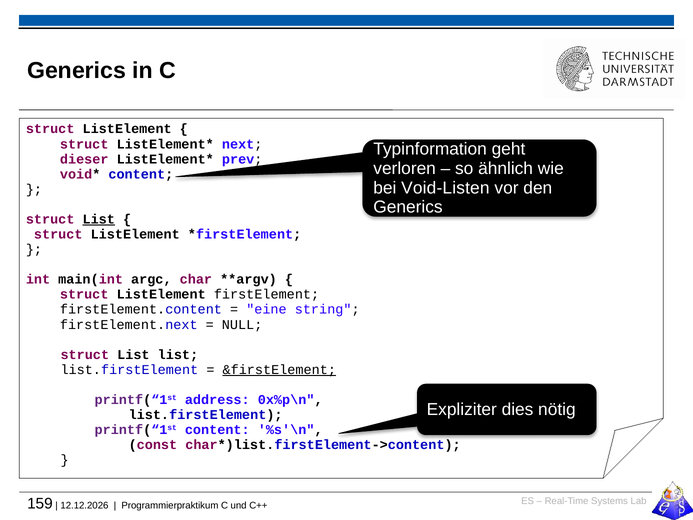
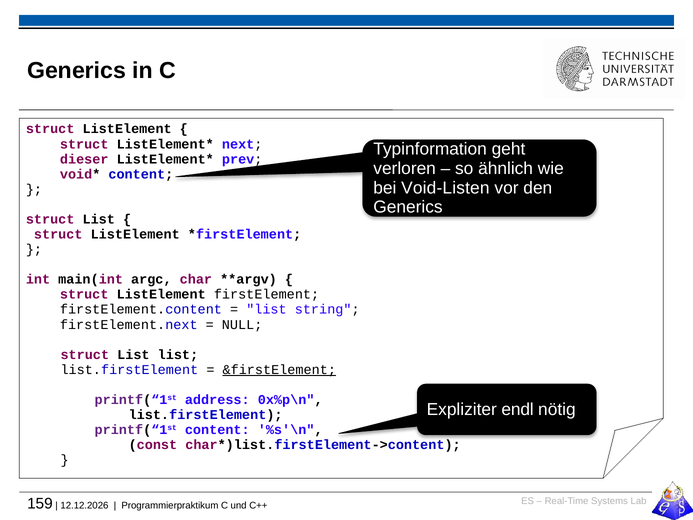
List underline: present -> none (99, 219)
eine: eine -> list (266, 309)
dies: dies -> endl (518, 409)
